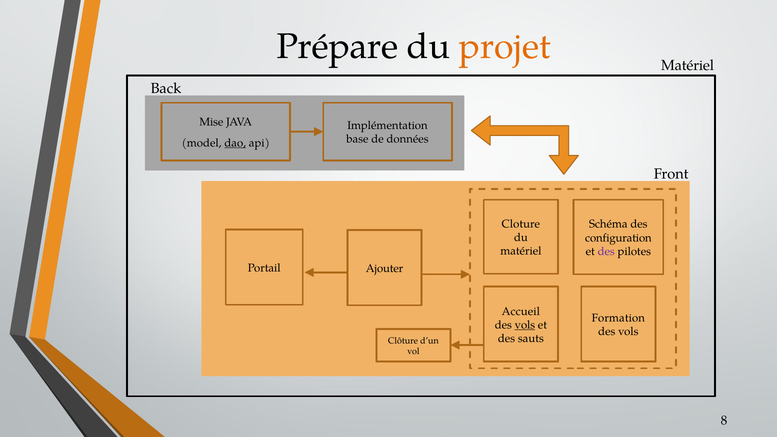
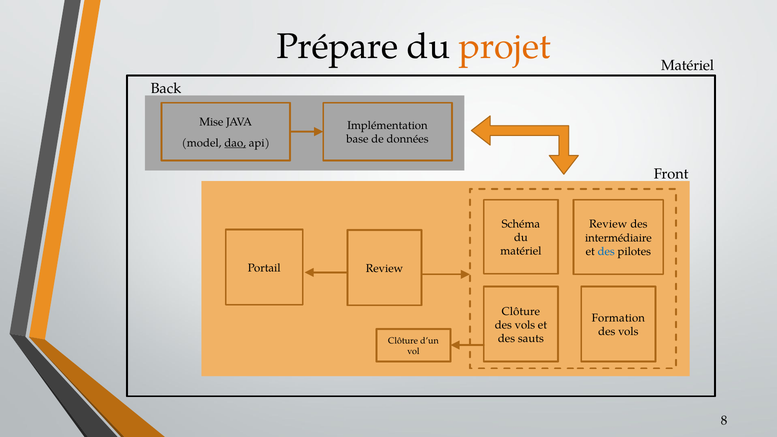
Cloture: Cloture -> Schéma (521, 224)
Schéma: Schéma -> Review (608, 224)
configuration: configuration -> intermédiaire (618, 238)
des colour: purple -> blue (606, 251)
Ajouter: Ajouter -> Review (384, 268)
Accueil: Accueil -> Clôture (521, 311)
vols underline: present -> none (525, 325)
